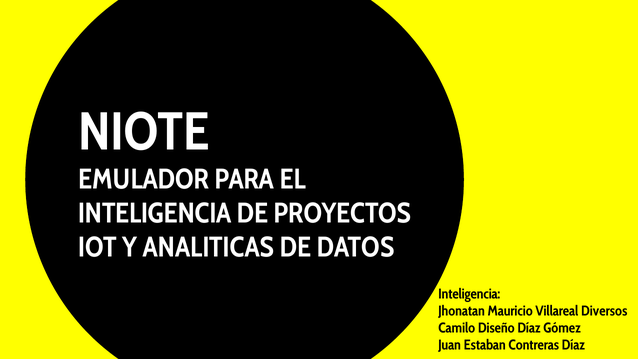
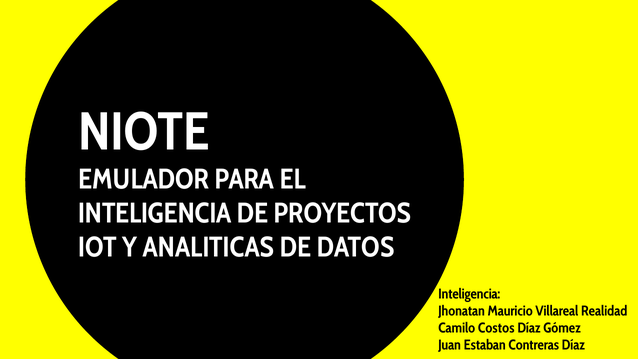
Diversos: Diversos -> Realidad (604, 311)
Diseño: Diseño -> Costos (496, 328)
